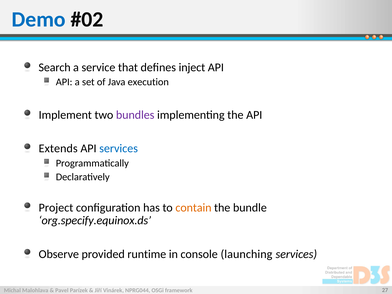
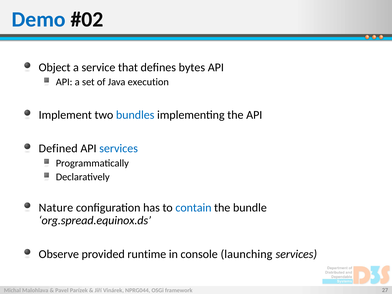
Search: Search -> Object (55, 67)
inject: inject -> bytes (192, 67)
bundles colour: purple -> blue (135, 115)
Extends: Extends -> Defined (58, 149)
Project: Project -> Nature (56, 208)
contain colour: orange -> blue (193, 208)
org.specify.equinox.ds: org.specify.equinox.ds -> org.spread.equinox.ds (95, 221)
